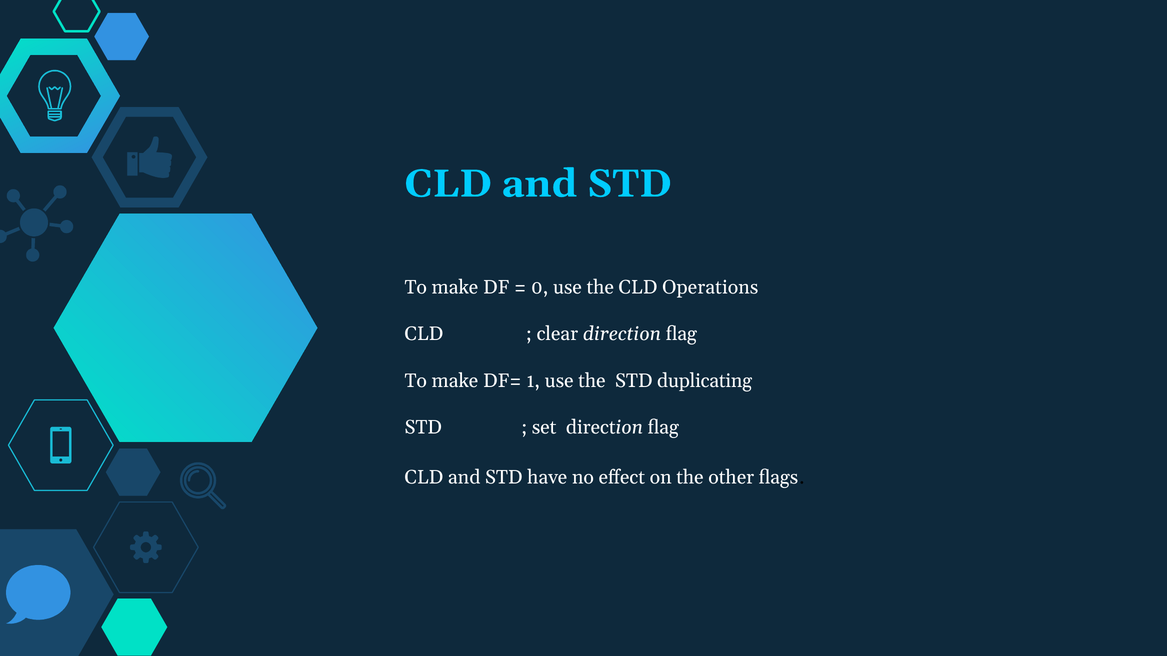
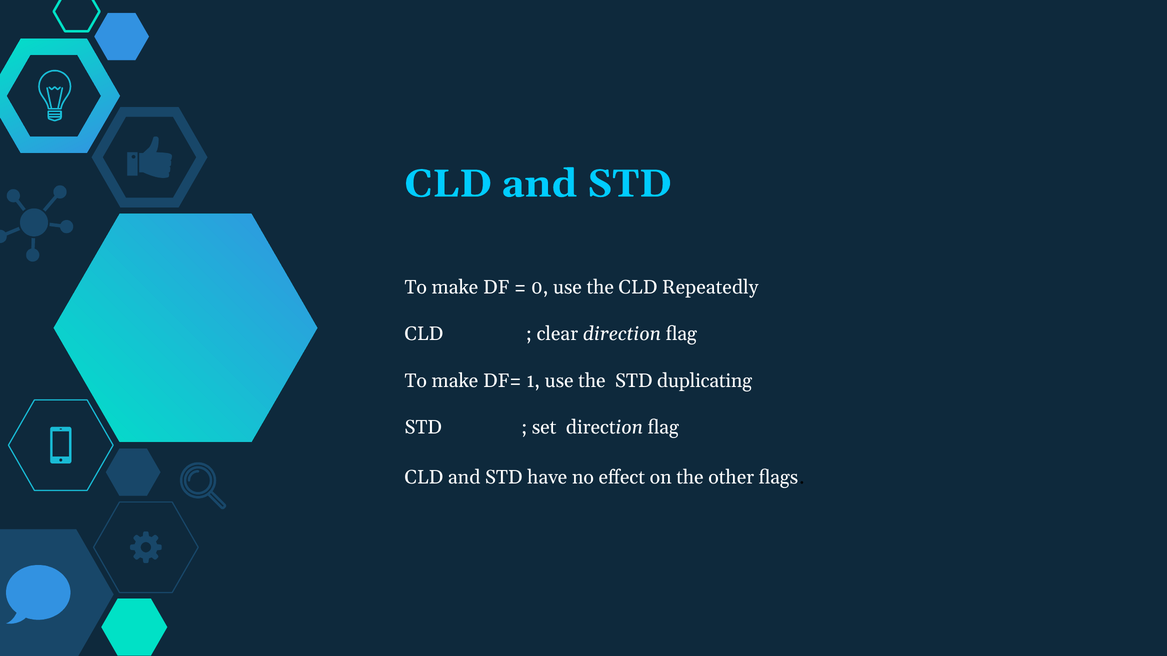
Operations: Operations -> Repeatedly (710, 288)
